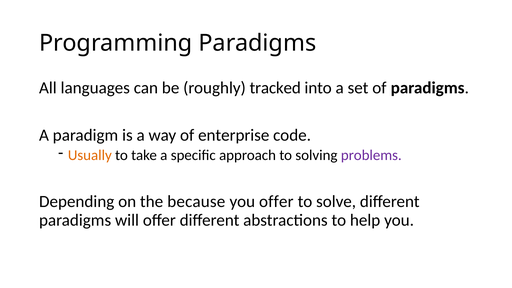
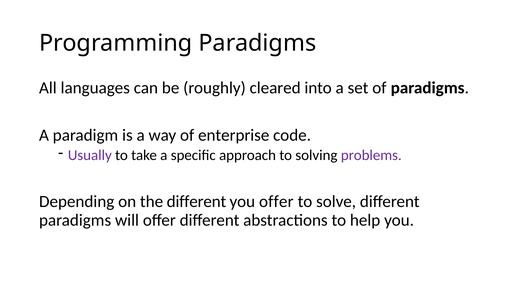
tracked: tracked -> cleared (275, 88)
Usually colour: orange -> purple (90, 155)
the because: because -> different (196, 202)
